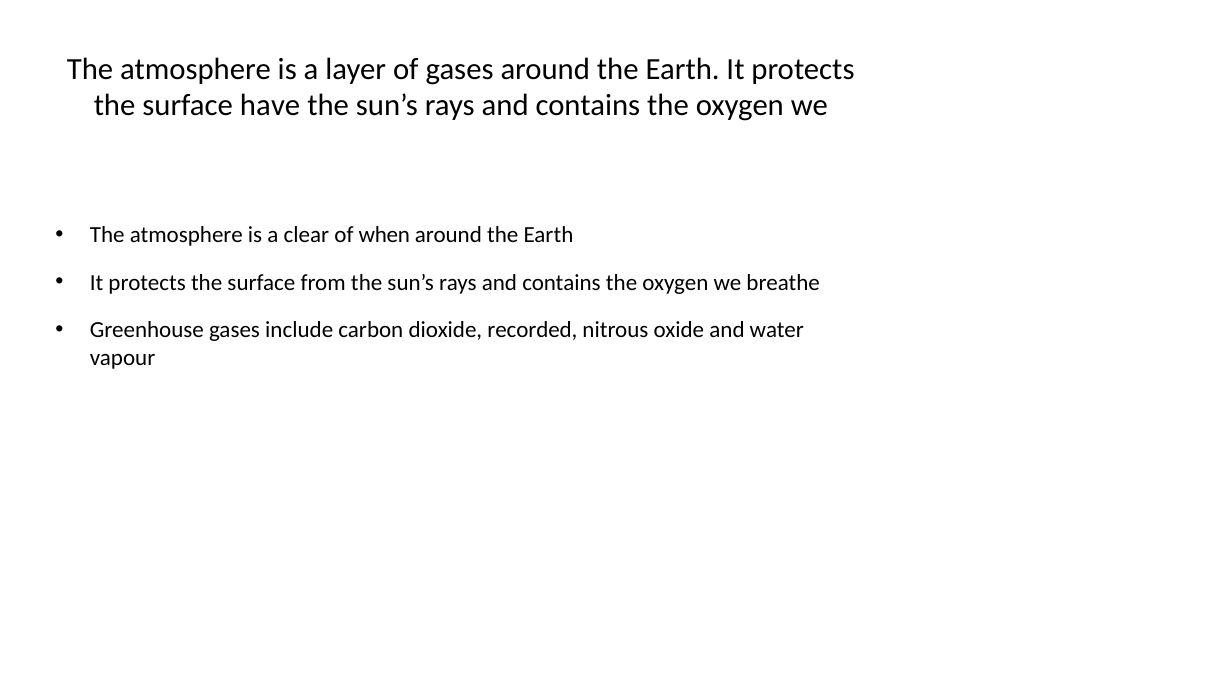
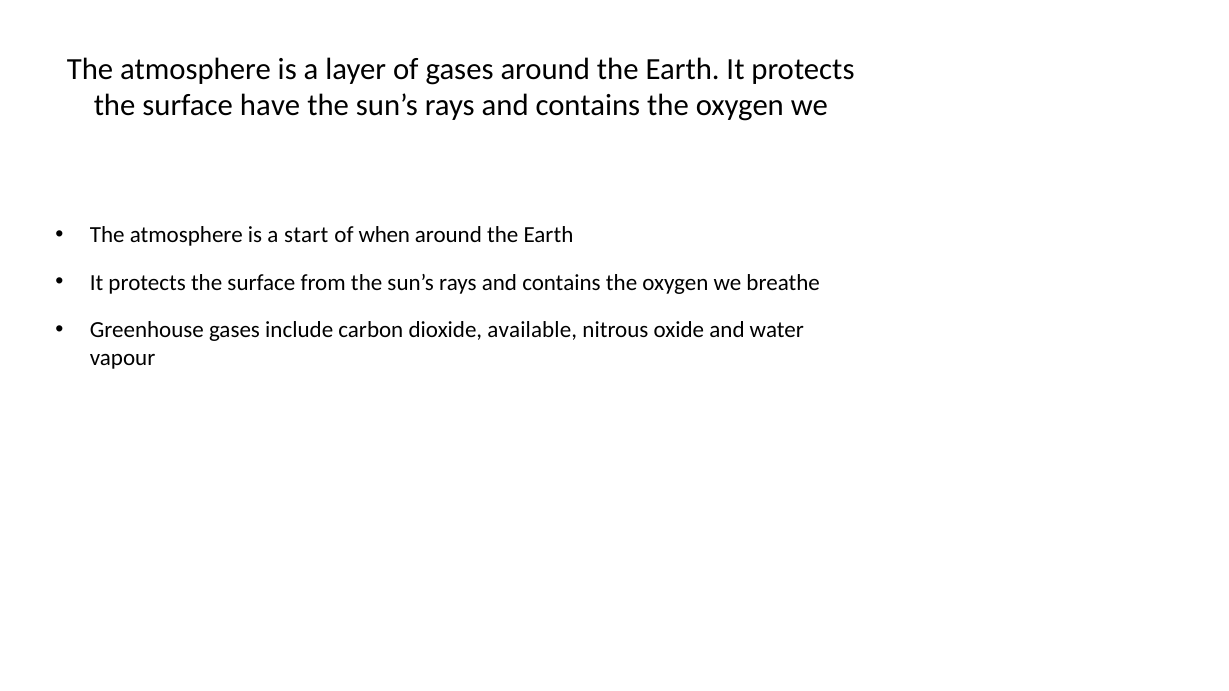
clear: clear -> start (306, 235)
recorded: recorded -> available (532, 330)
